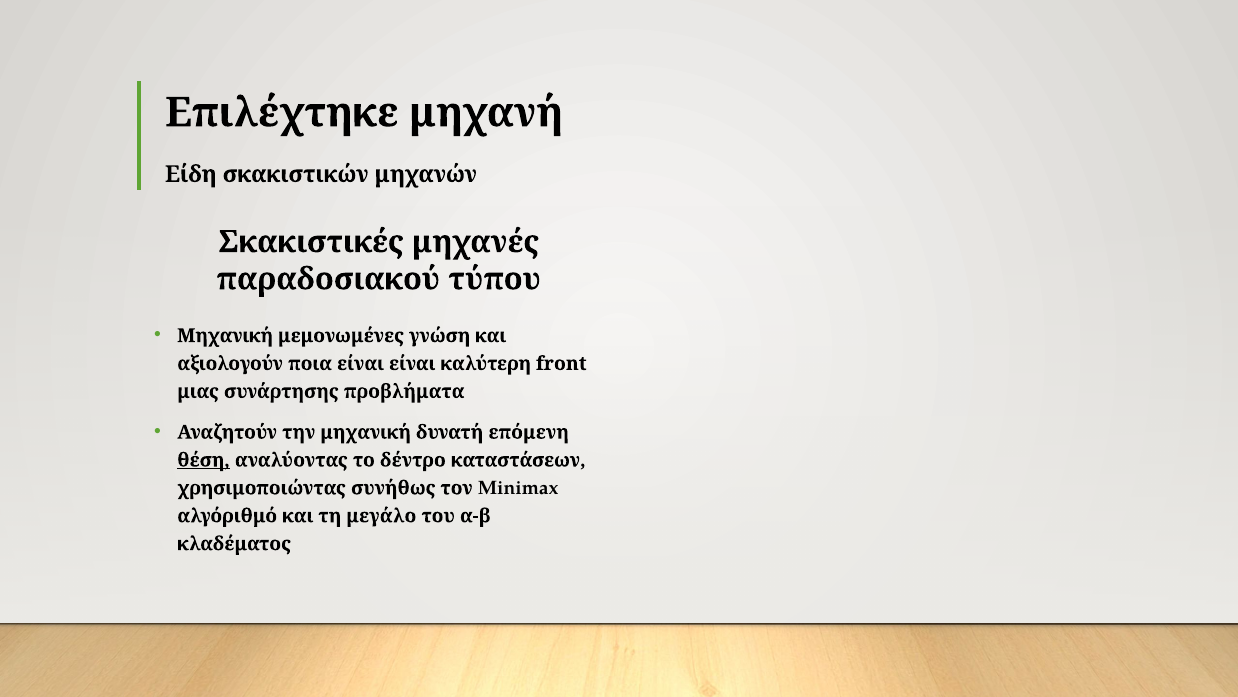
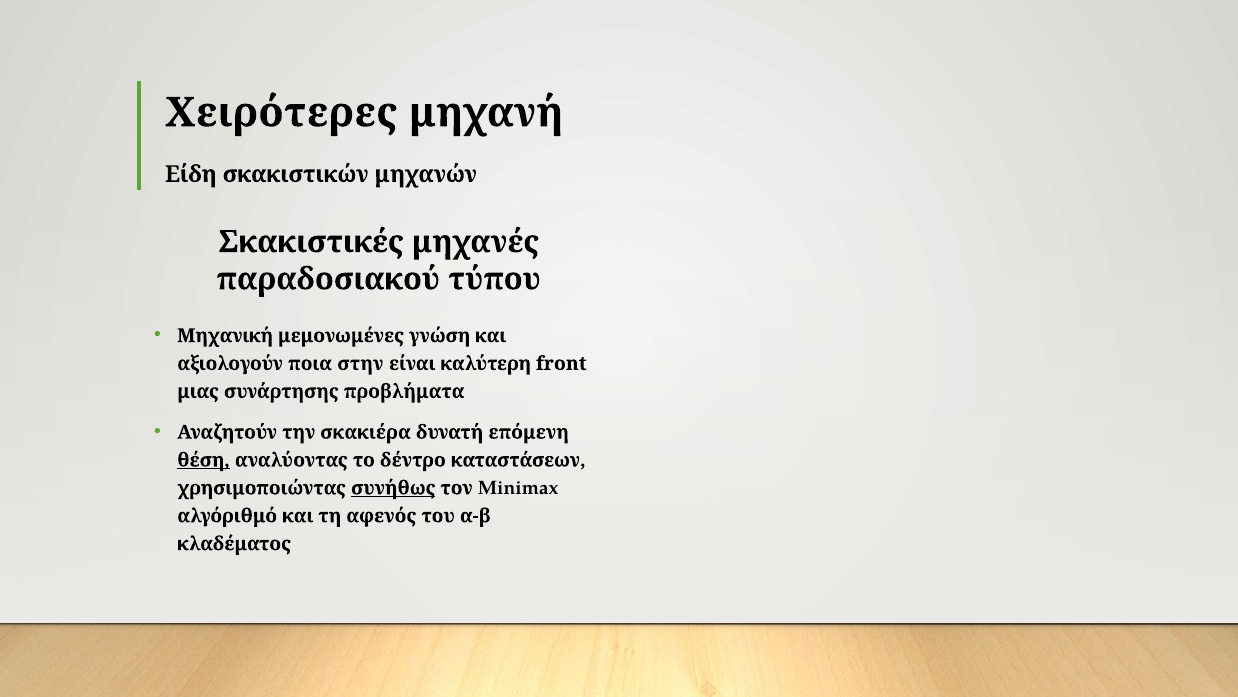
Επιλέχτηκε: Επιλέχτηκε -> Χειρότερες (281, 113)
ποια είναι: είναι -> στην (360, 363)
την μηχανική: μηχανική -> σκακιέρα (366, 432)
συνήθως underline: none -> present (393, 488)
μεγάλο: μεγάλο -> αφενός (381, 515)
